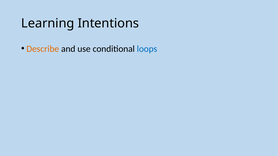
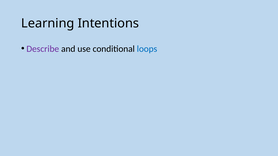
Describe colour: orange -> purple (43, 49)
